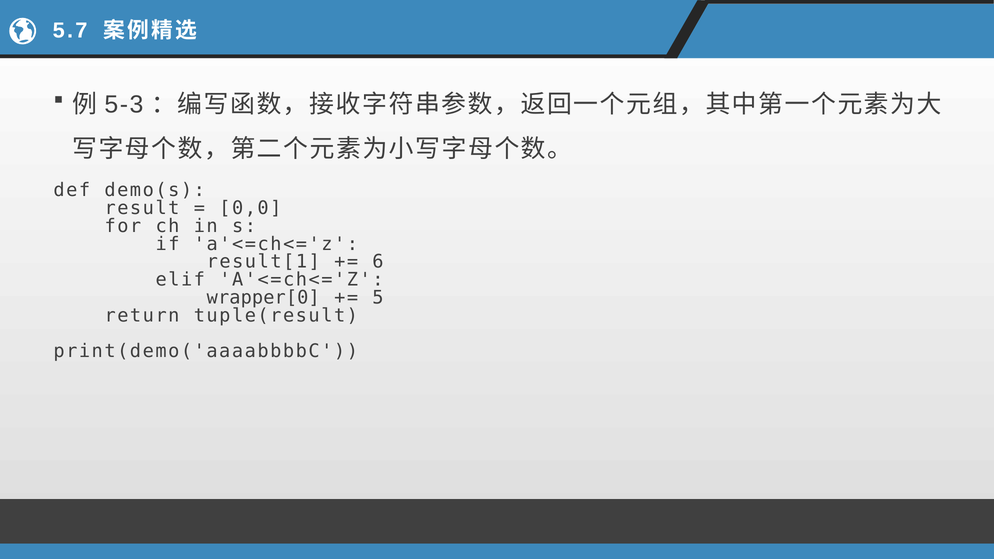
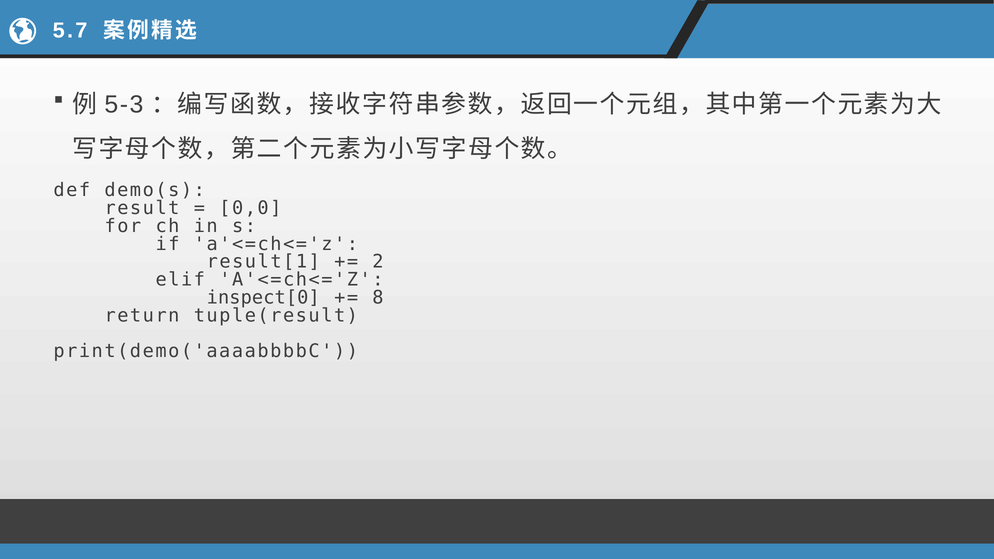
6: 6 -> 2 (378, 262)
wrapper[0: wrapper[0 -> inspect[0 (263, 298)
5: 5 -> 8 (378, 298)
